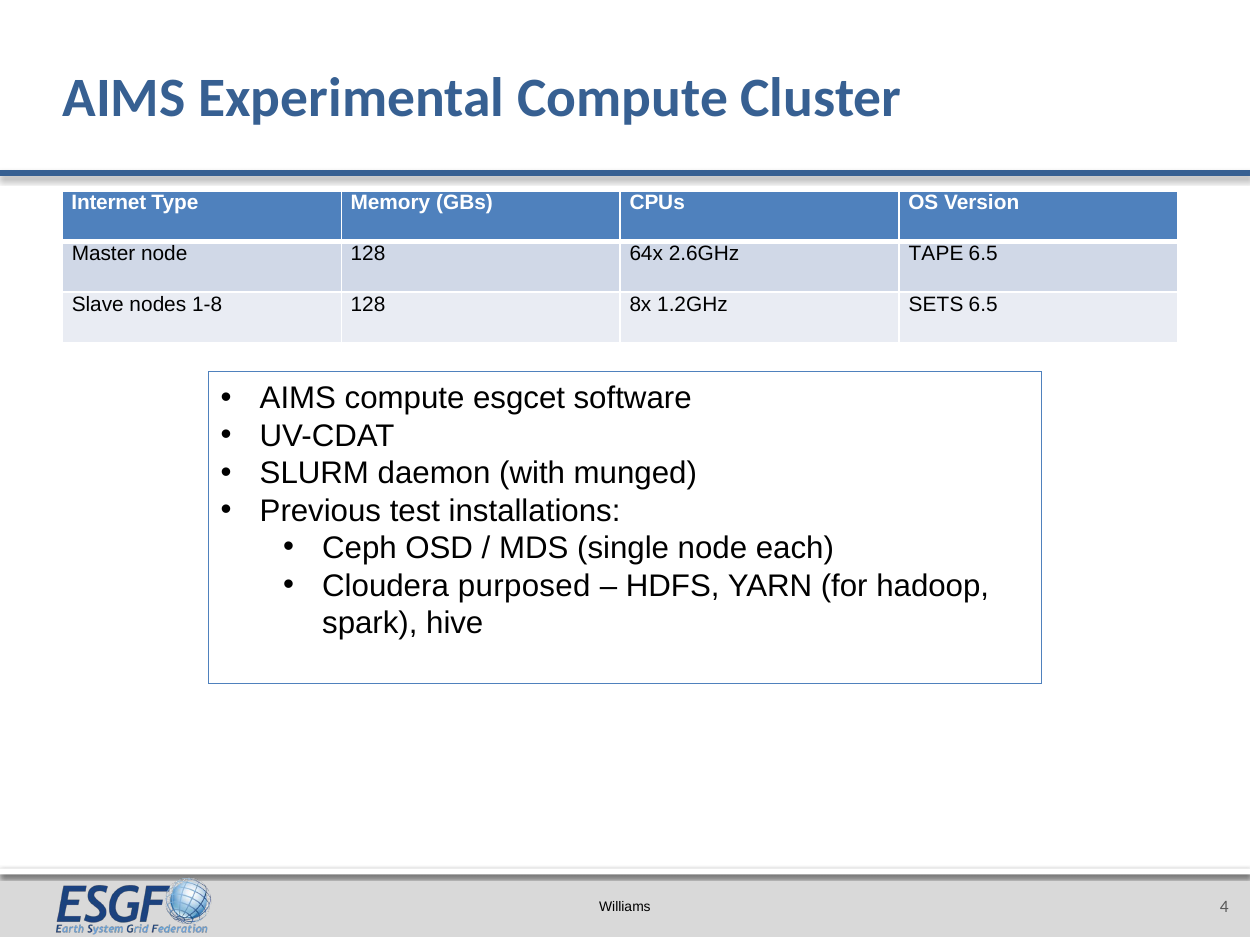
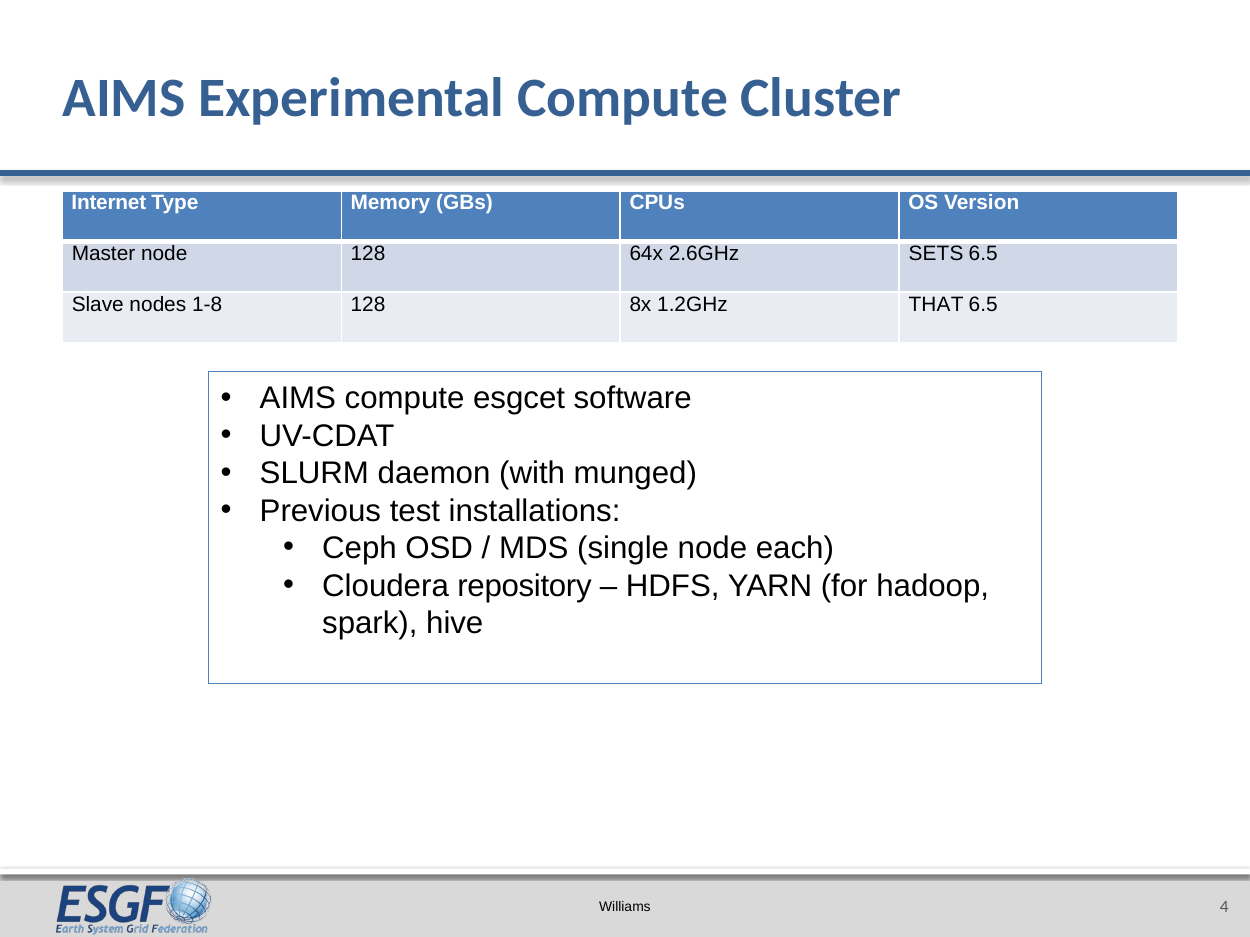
TAPE: TAPE -> SETS (936, 254)
SETS: SETS -> THAT (936, 304)
purposed: purposed -> repository (525, 586)
